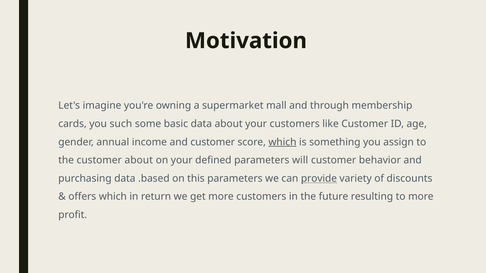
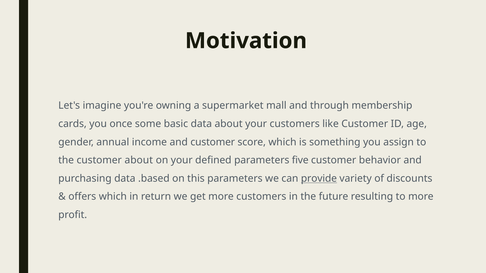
such: such -> once (121, 124)
which underline: present -> none (282, 142)
will: will -> five (300, 160)
